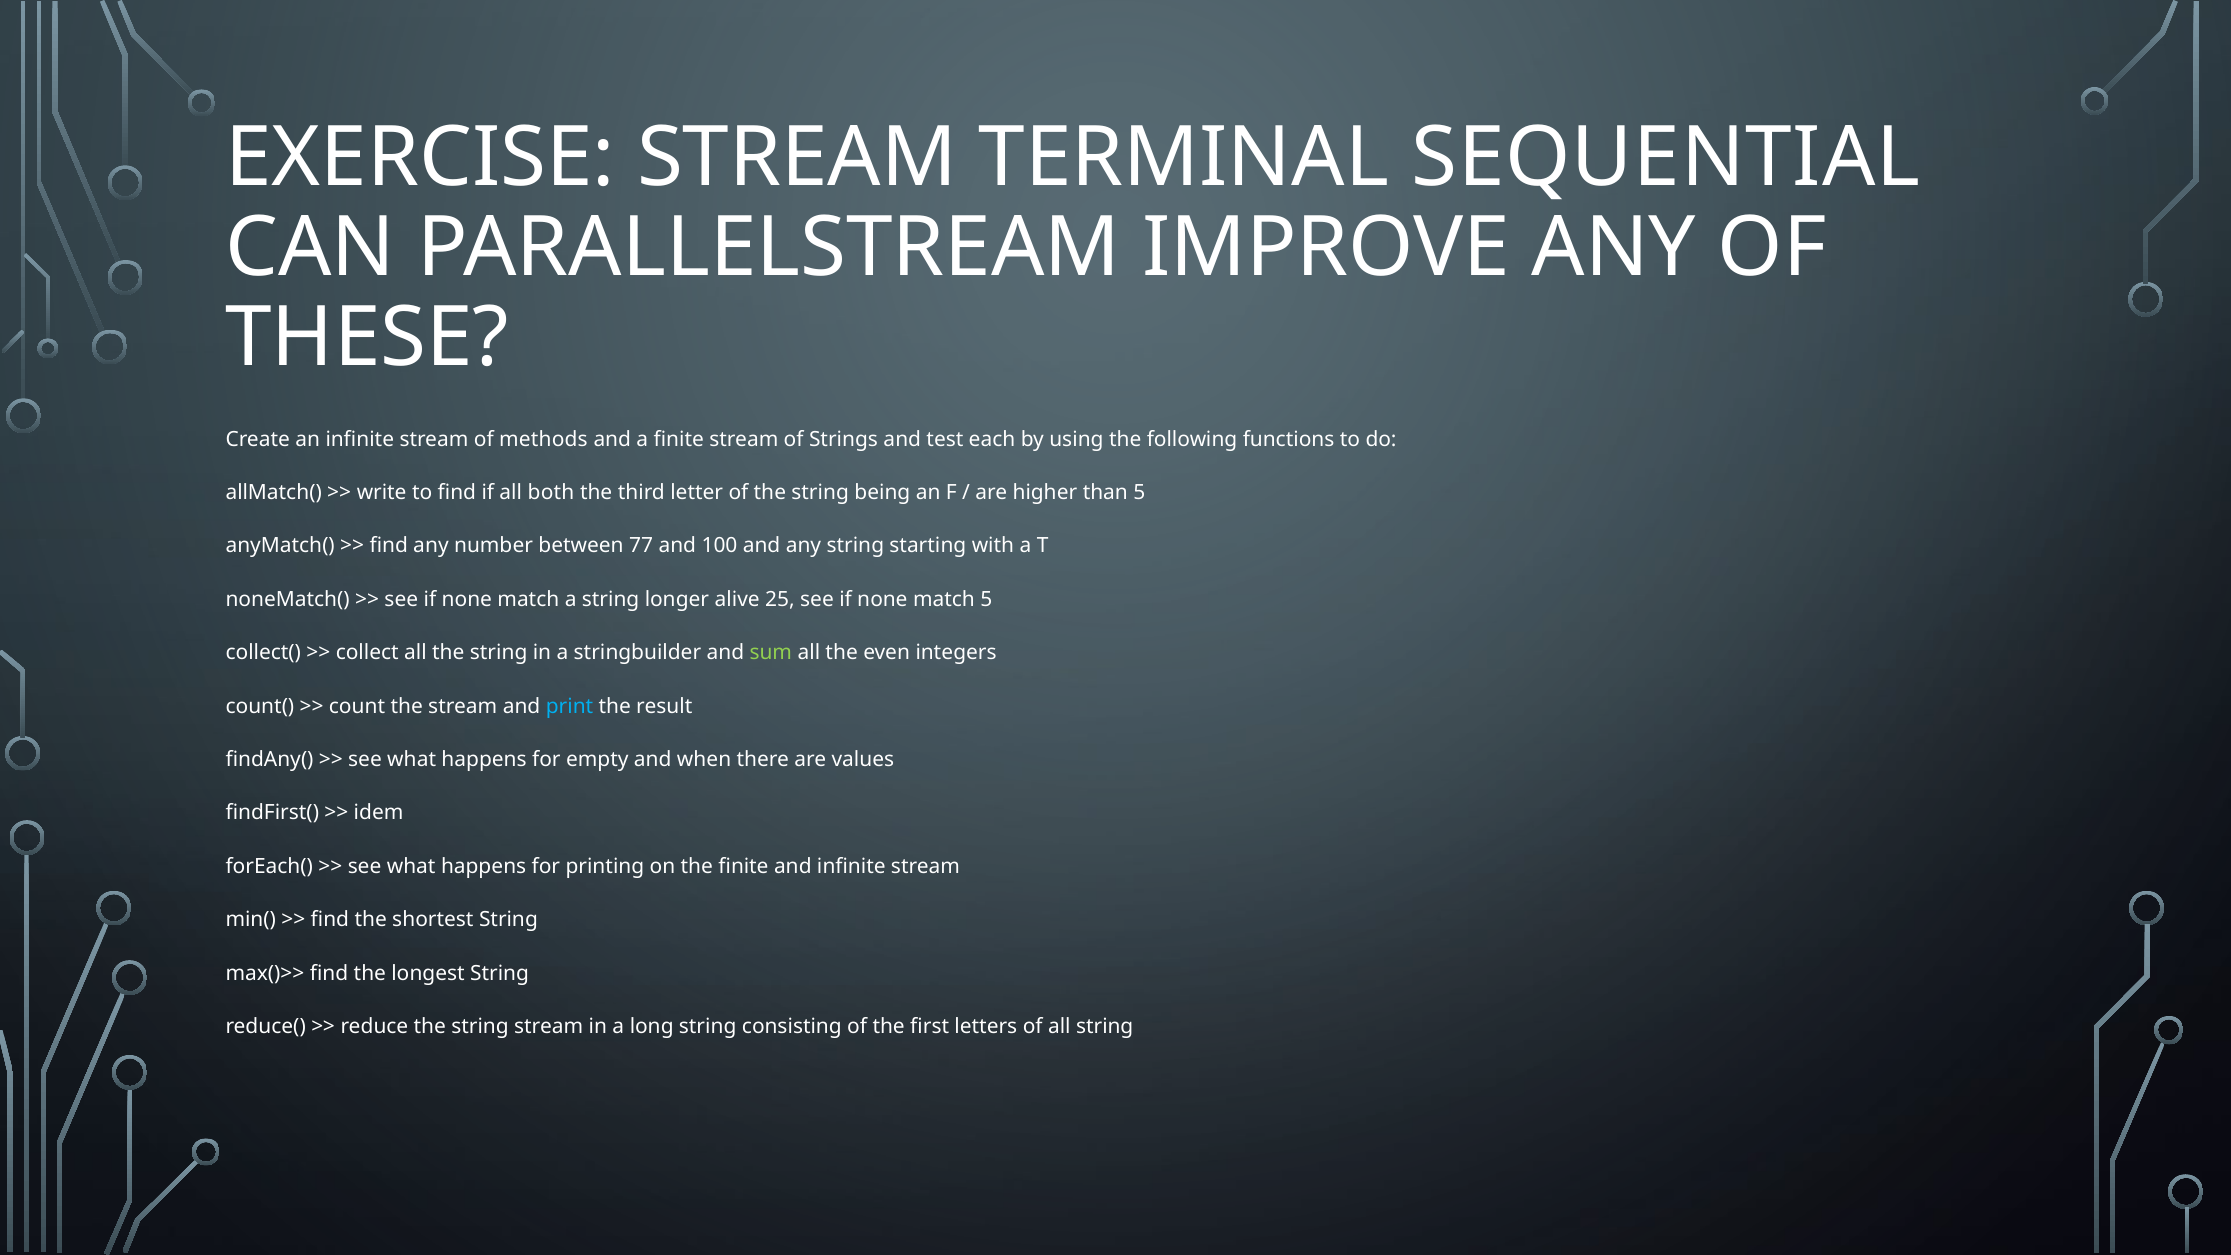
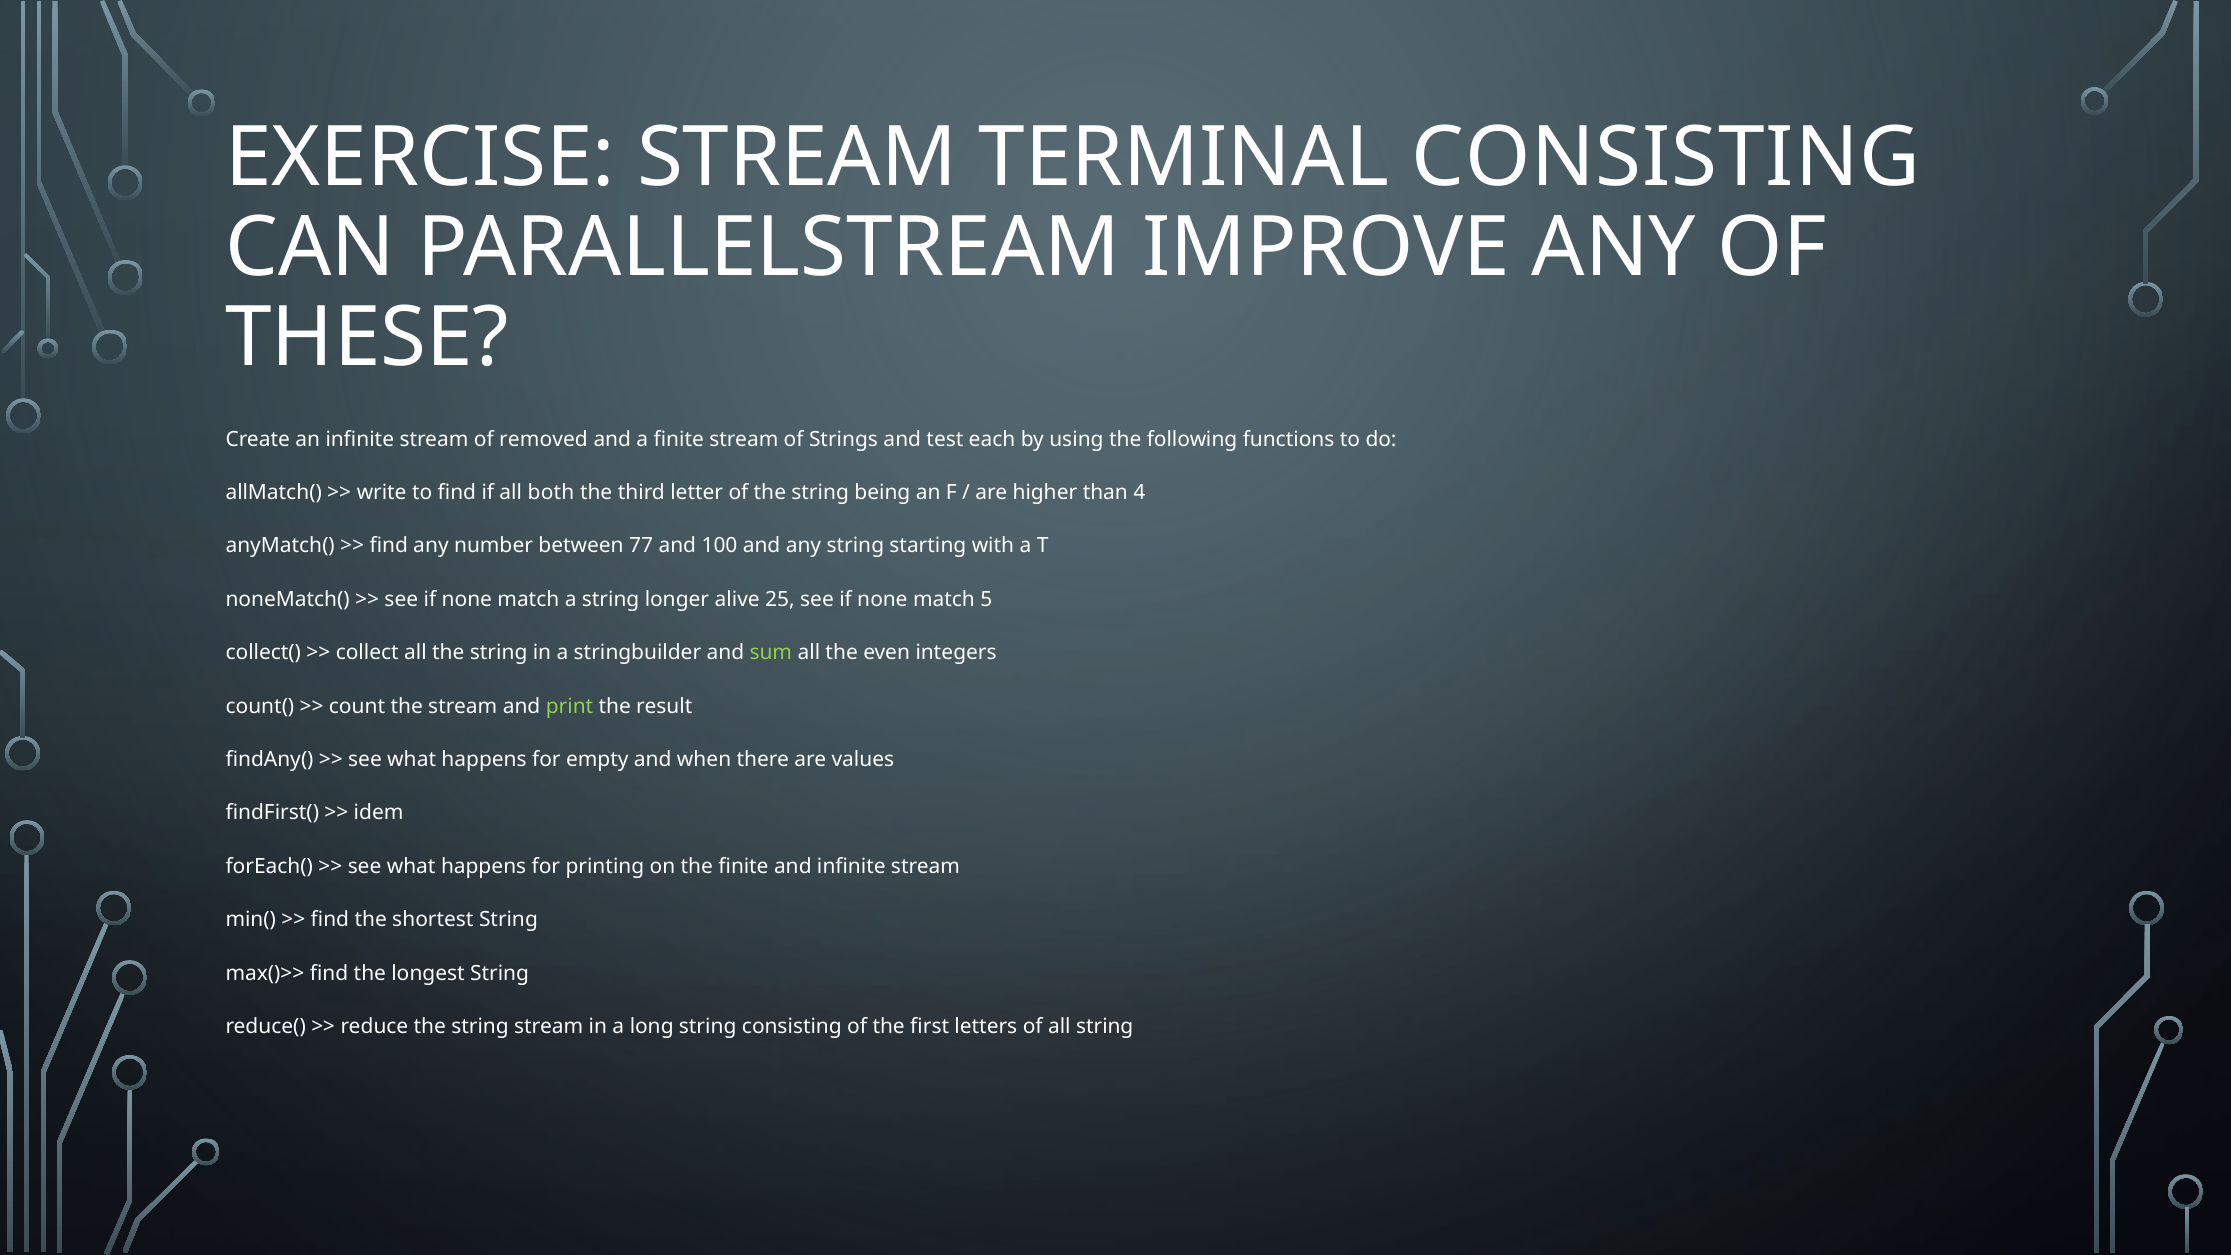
TERMINAL SEQUENTIAL: SEQUENTIAL -> CONSISTING (1666, 158)
methods: methods -> removed (544, 439)
than 5: 5 -> 4 (1139, 492)
print colour: light blue -> light green (570, 706)
